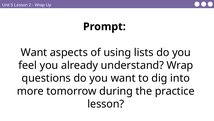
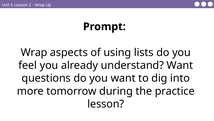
Want: Want -> Wrap (34, 52)
understand Wrap: Wrap -> Want (180, 65)
